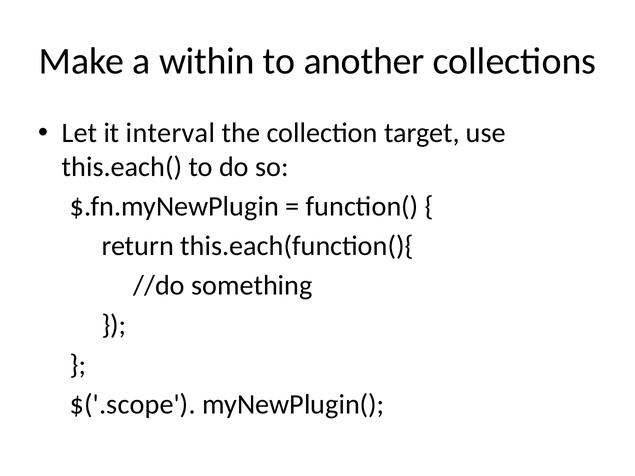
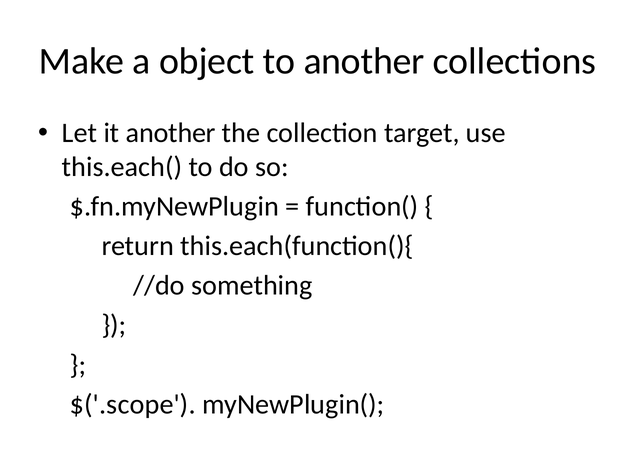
within: within -> object (207, 61)
it interval: interval -> another (171, 133)
